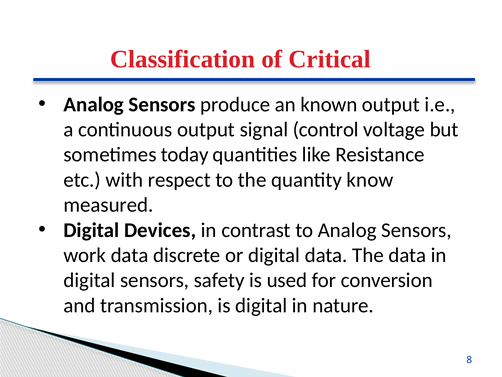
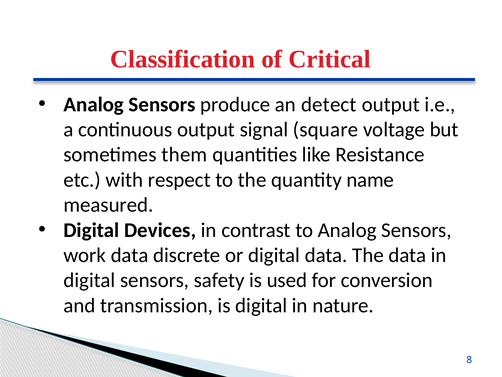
known: known -> detect (329, 104)
control: control -> square (326, 129)
today: today -> them (184, 155)
know: know -> name (370, 180)
